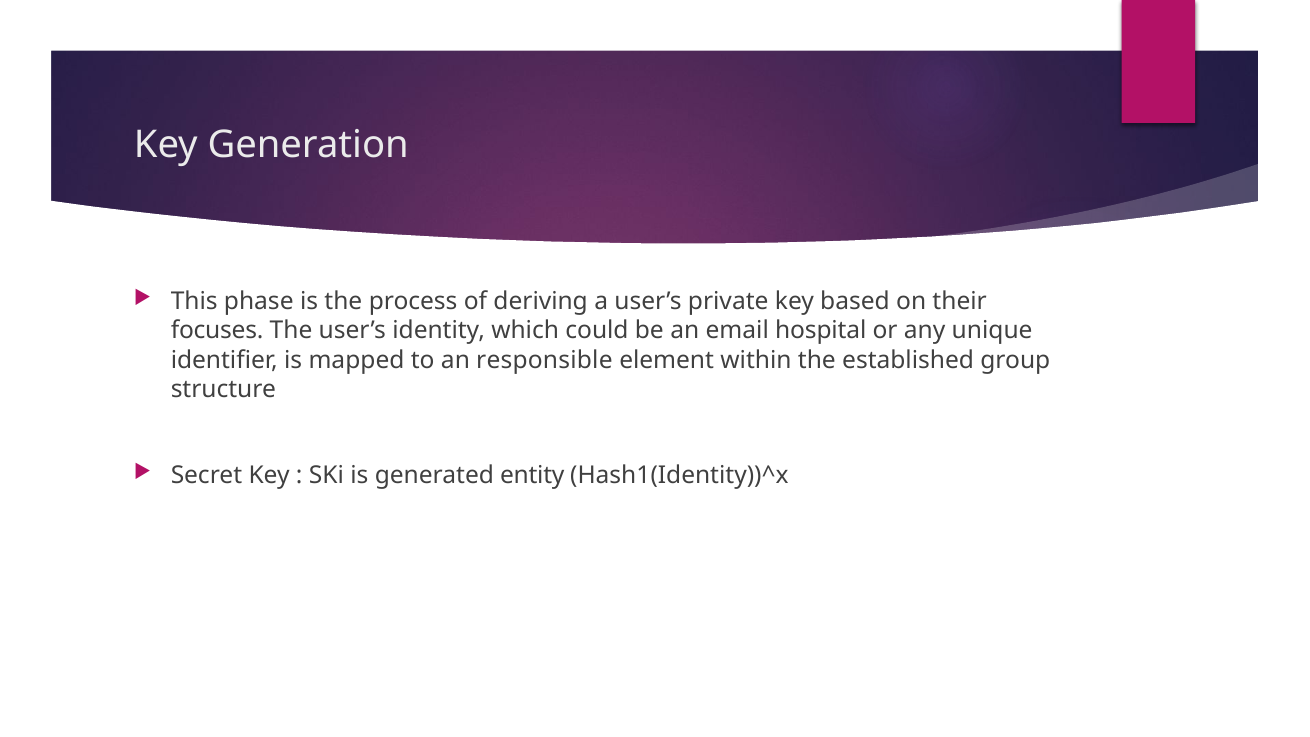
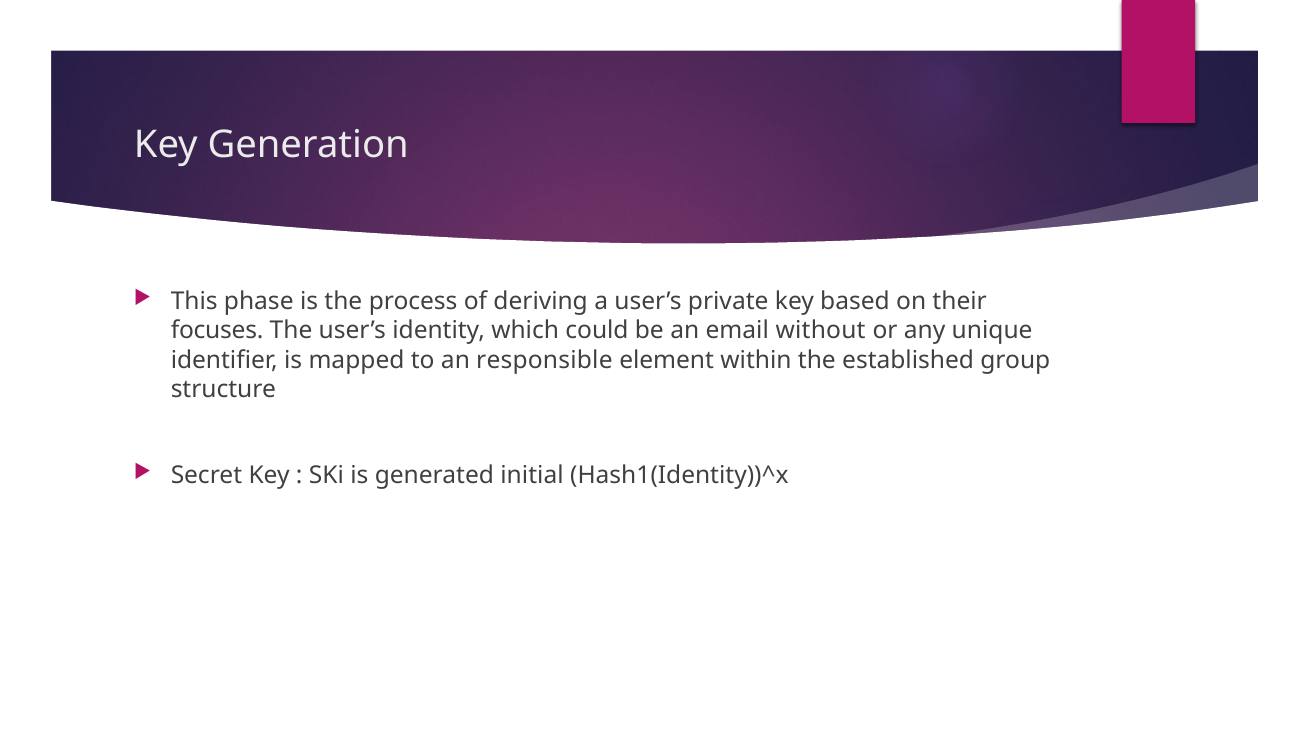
hospital: hospital -> without (821, 331)
entity: entity -> initial (532, 476)
